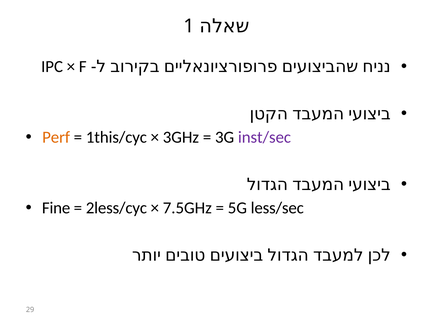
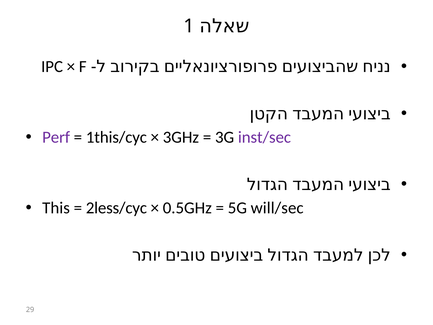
Perf colour: orange -> purple (56, 137)
Fine: Fine -> This (56, 208)
7.5GHz: 7.5GHz -> 0.5GHz (187, 208)
less/sec: less/sec -> will/sec (277, 208)
